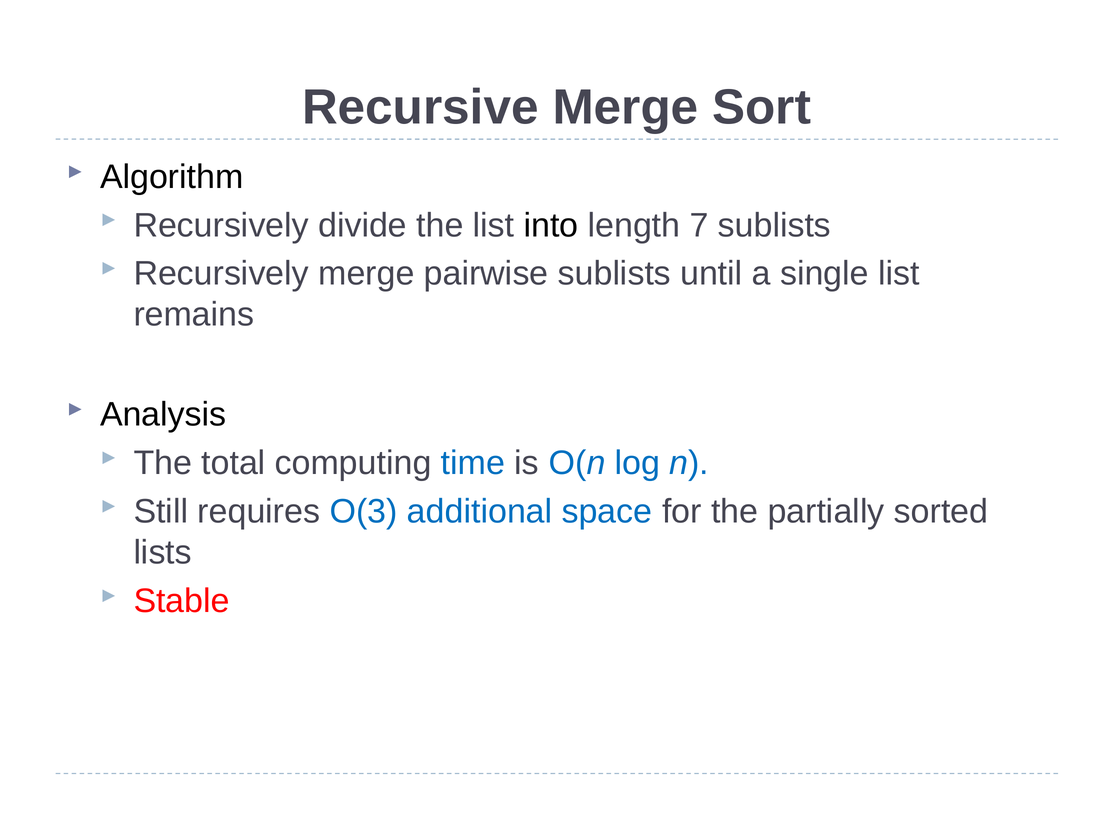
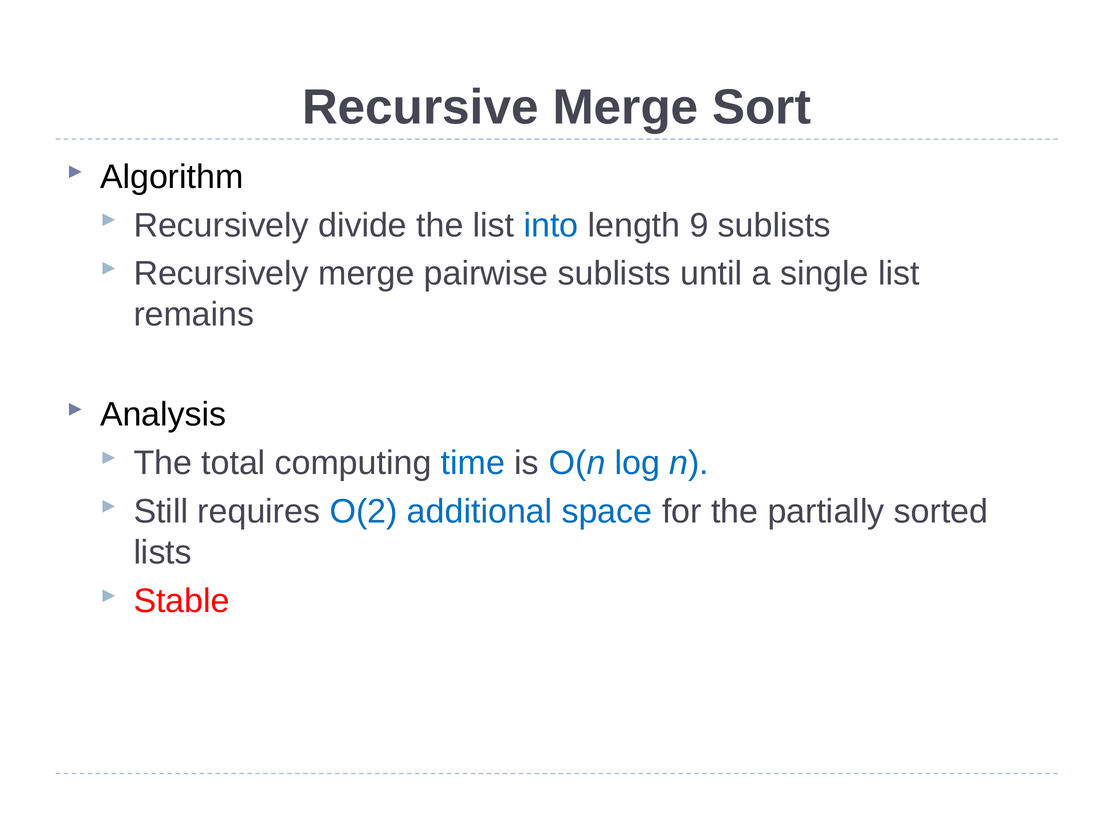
into colour: black -> blue (551, 225)
7: 7 -> 9 (699, 225)
O(3: O(3 -> O(2 (364, 512)
